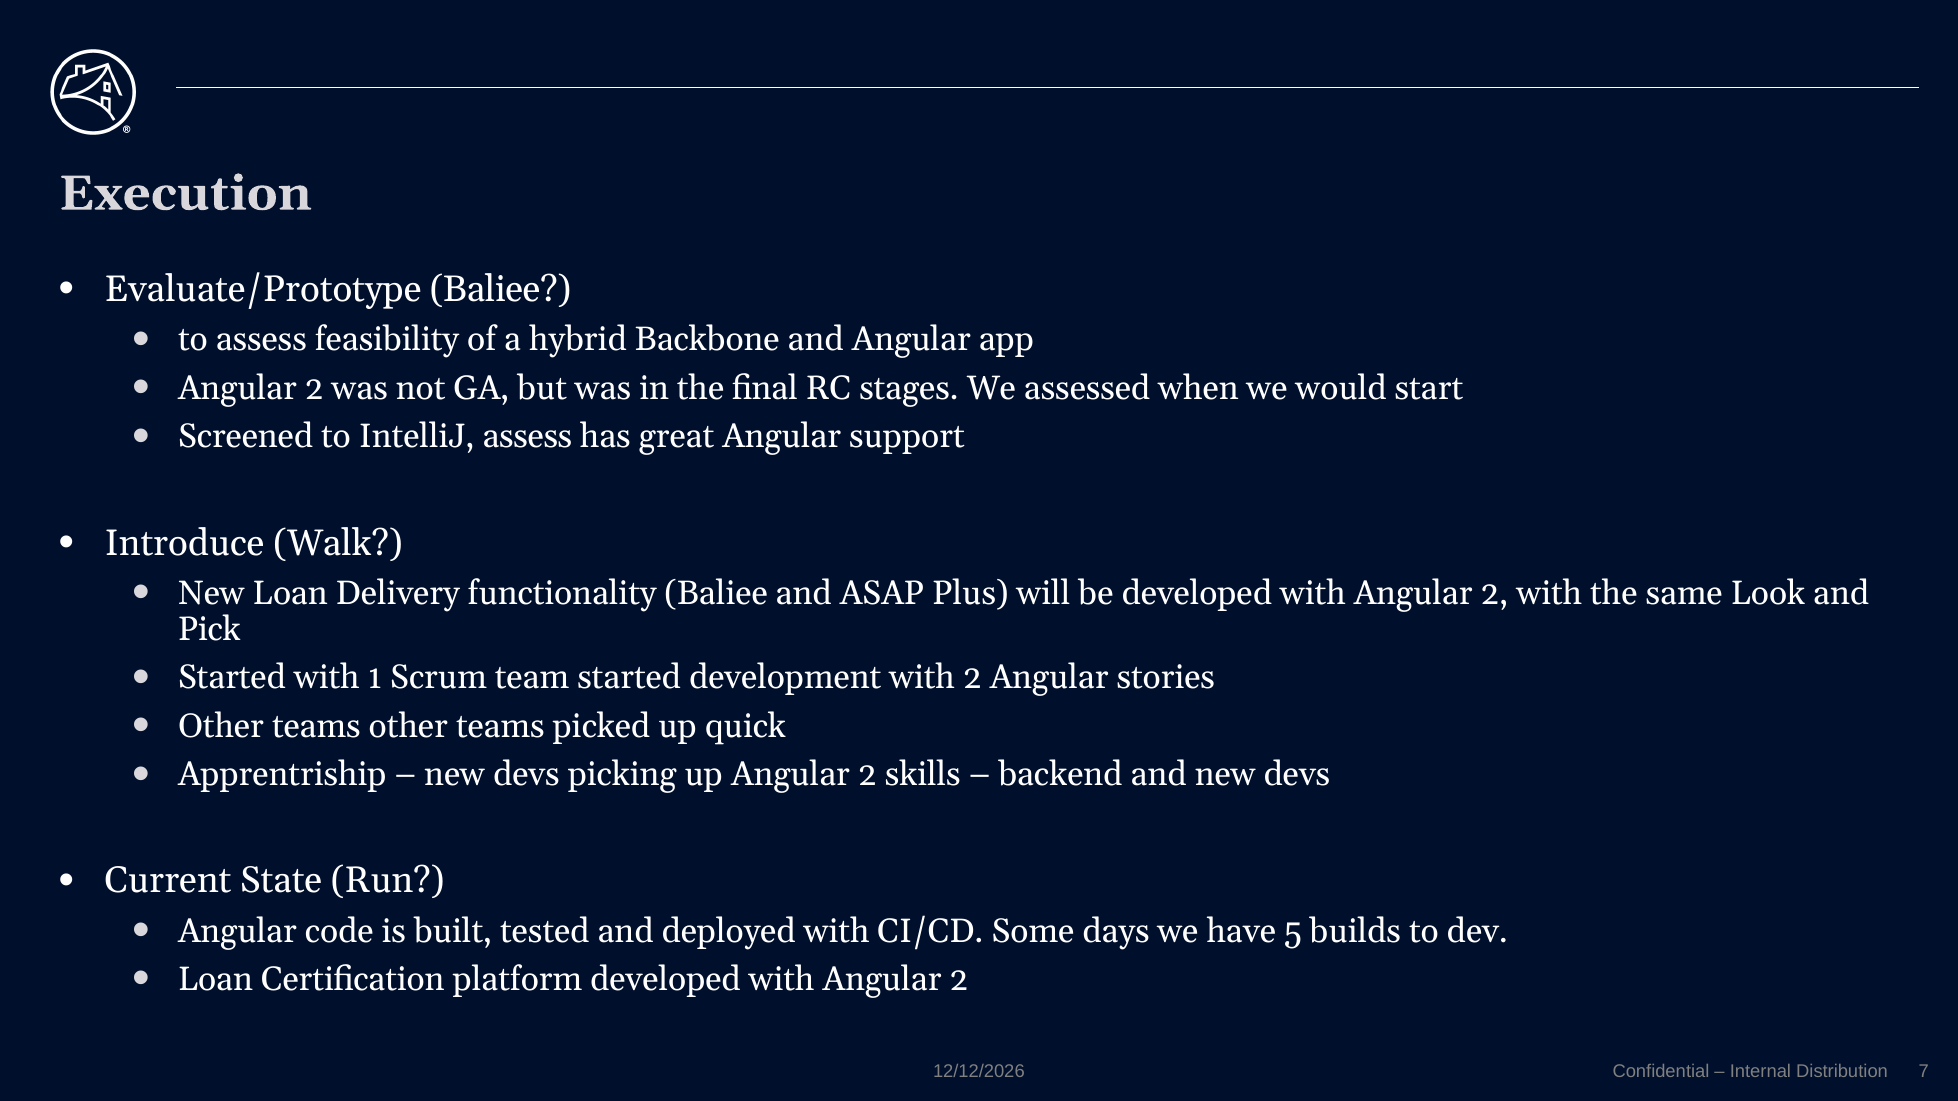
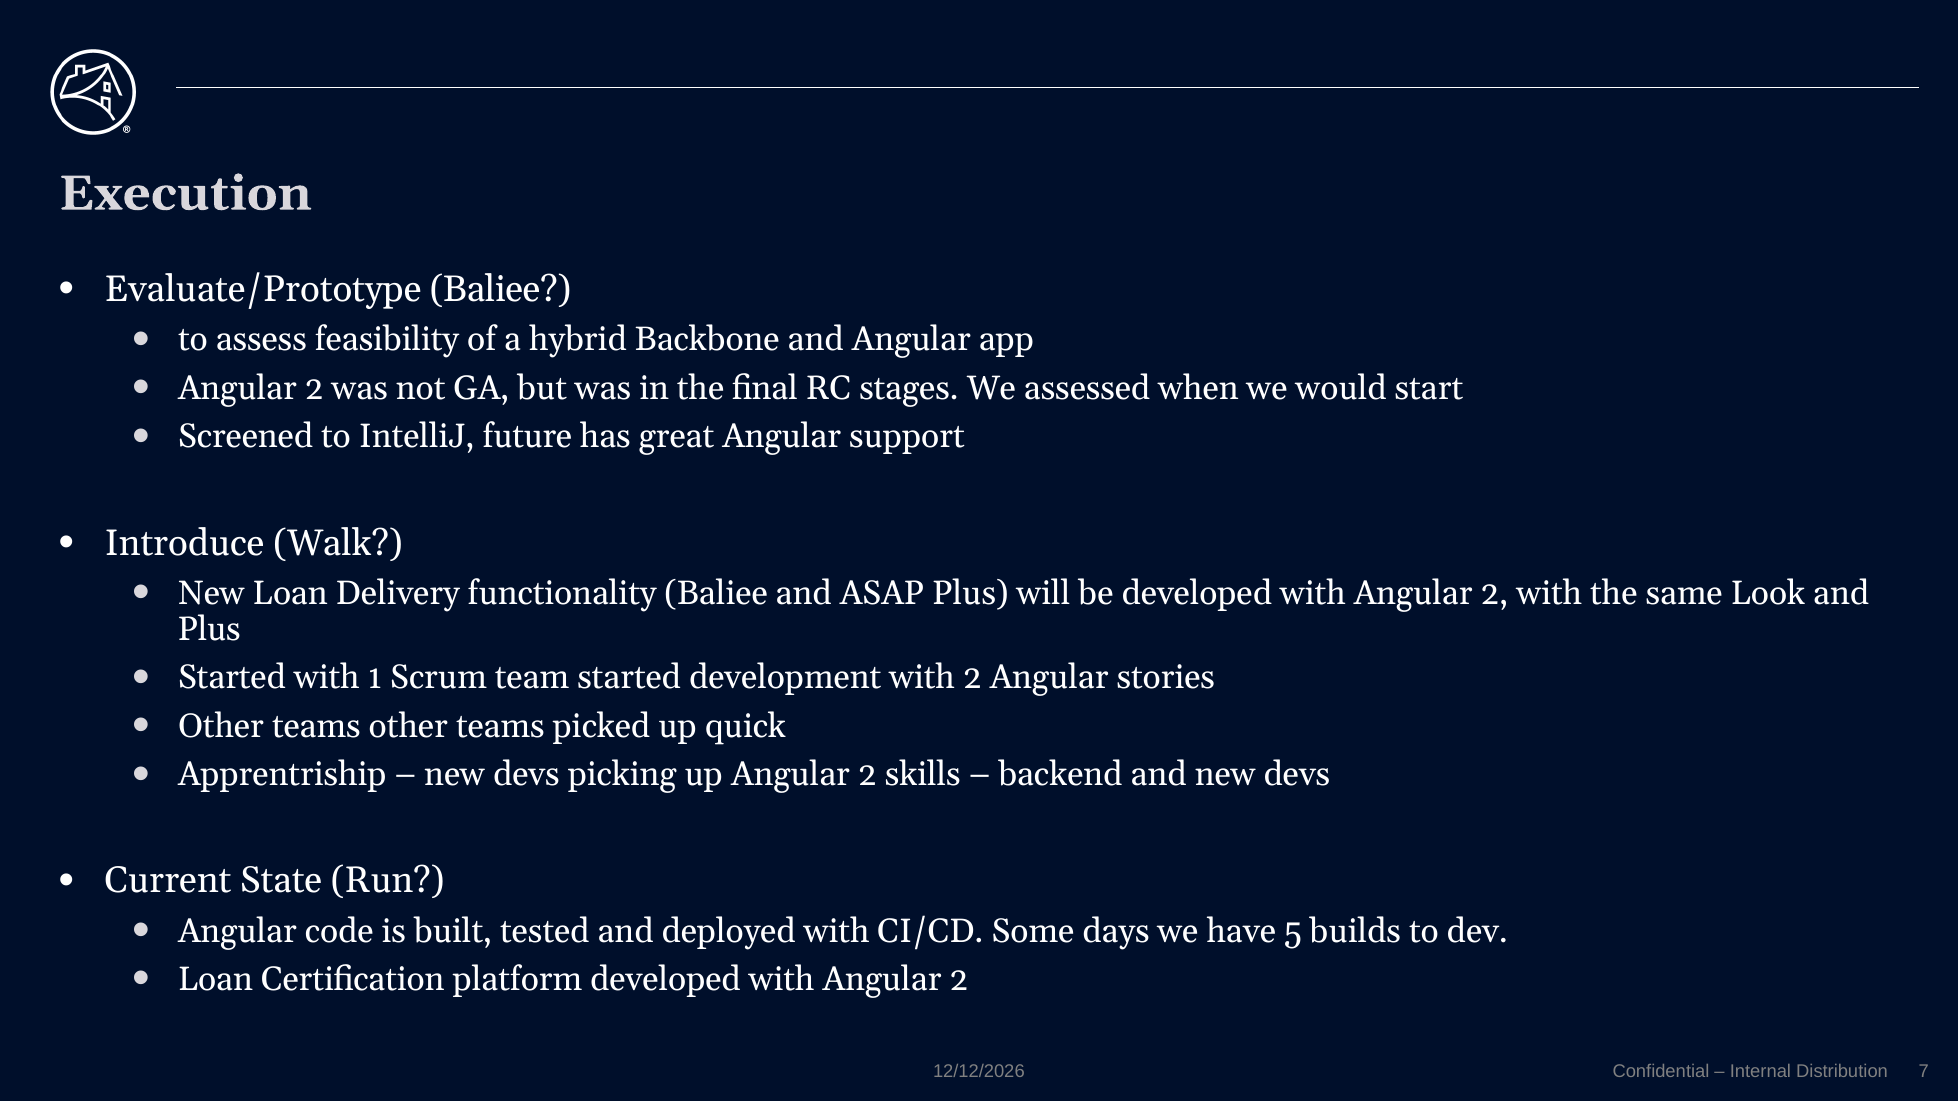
IntelliJ assess: assess -> future (527, 437)
Pick: Pick -> Plus (209, 630)
